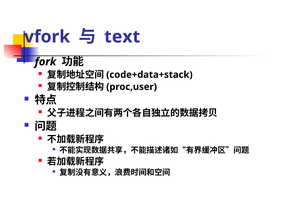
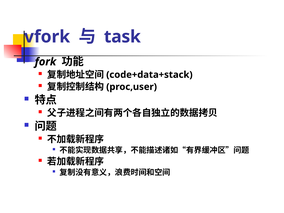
text: text -> task (122, 37)
